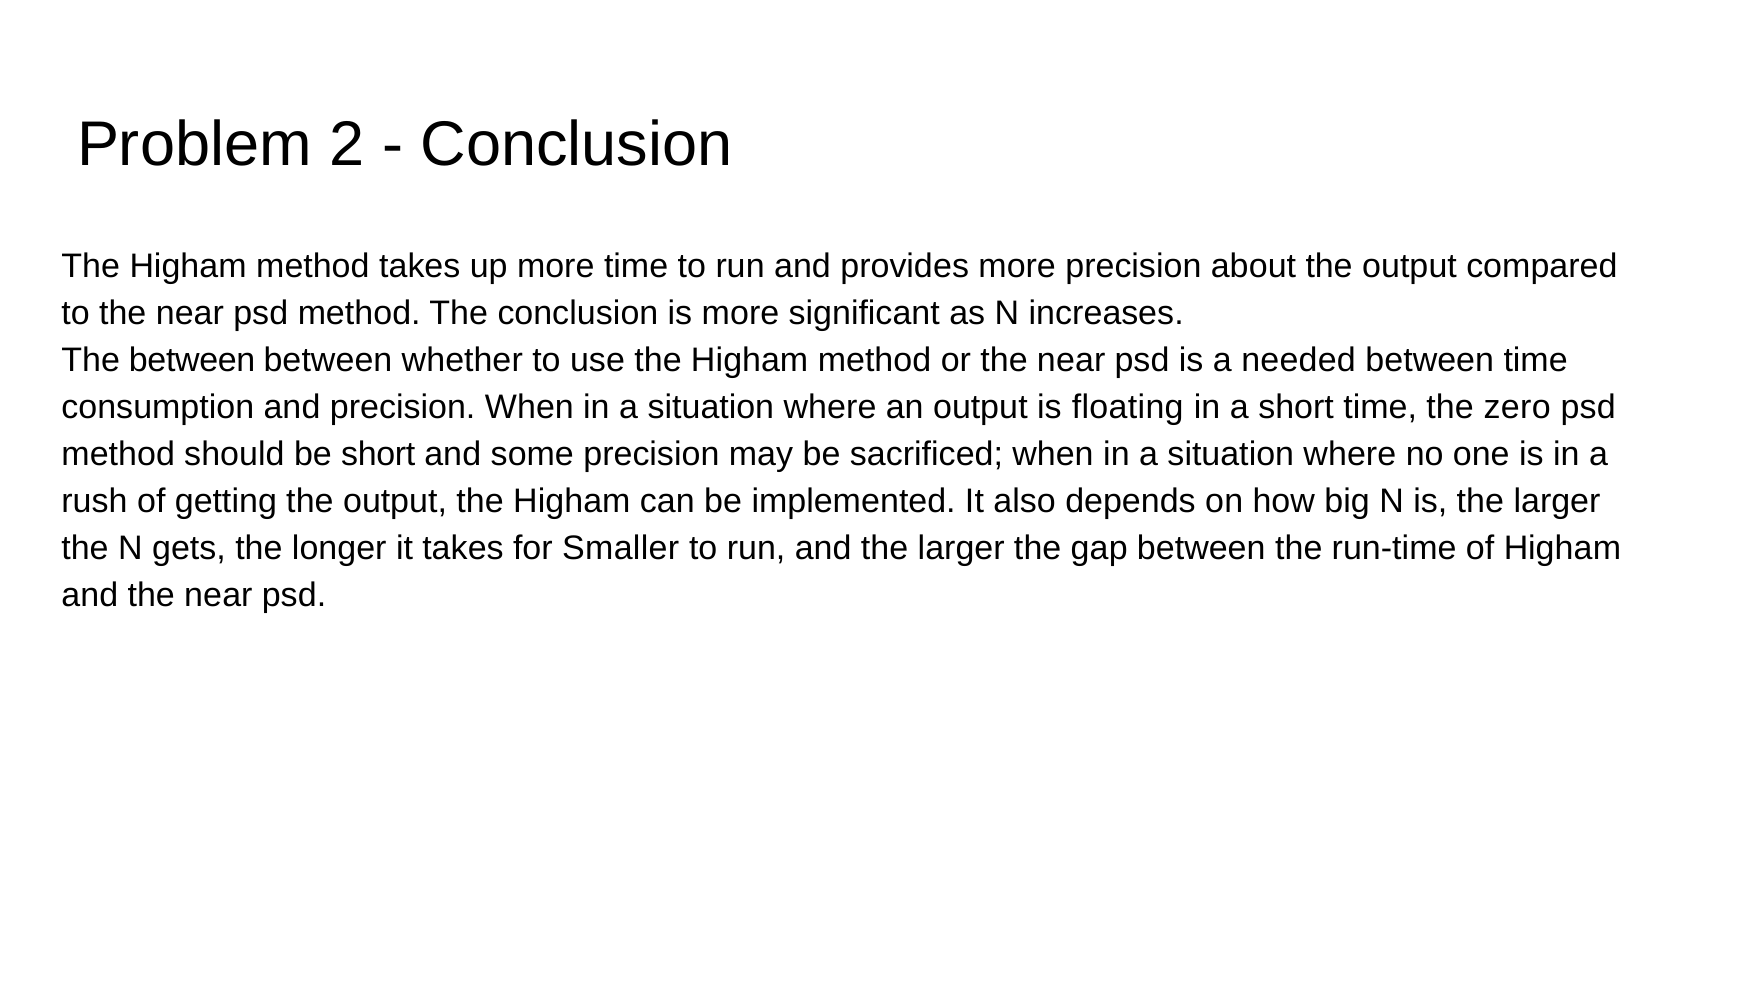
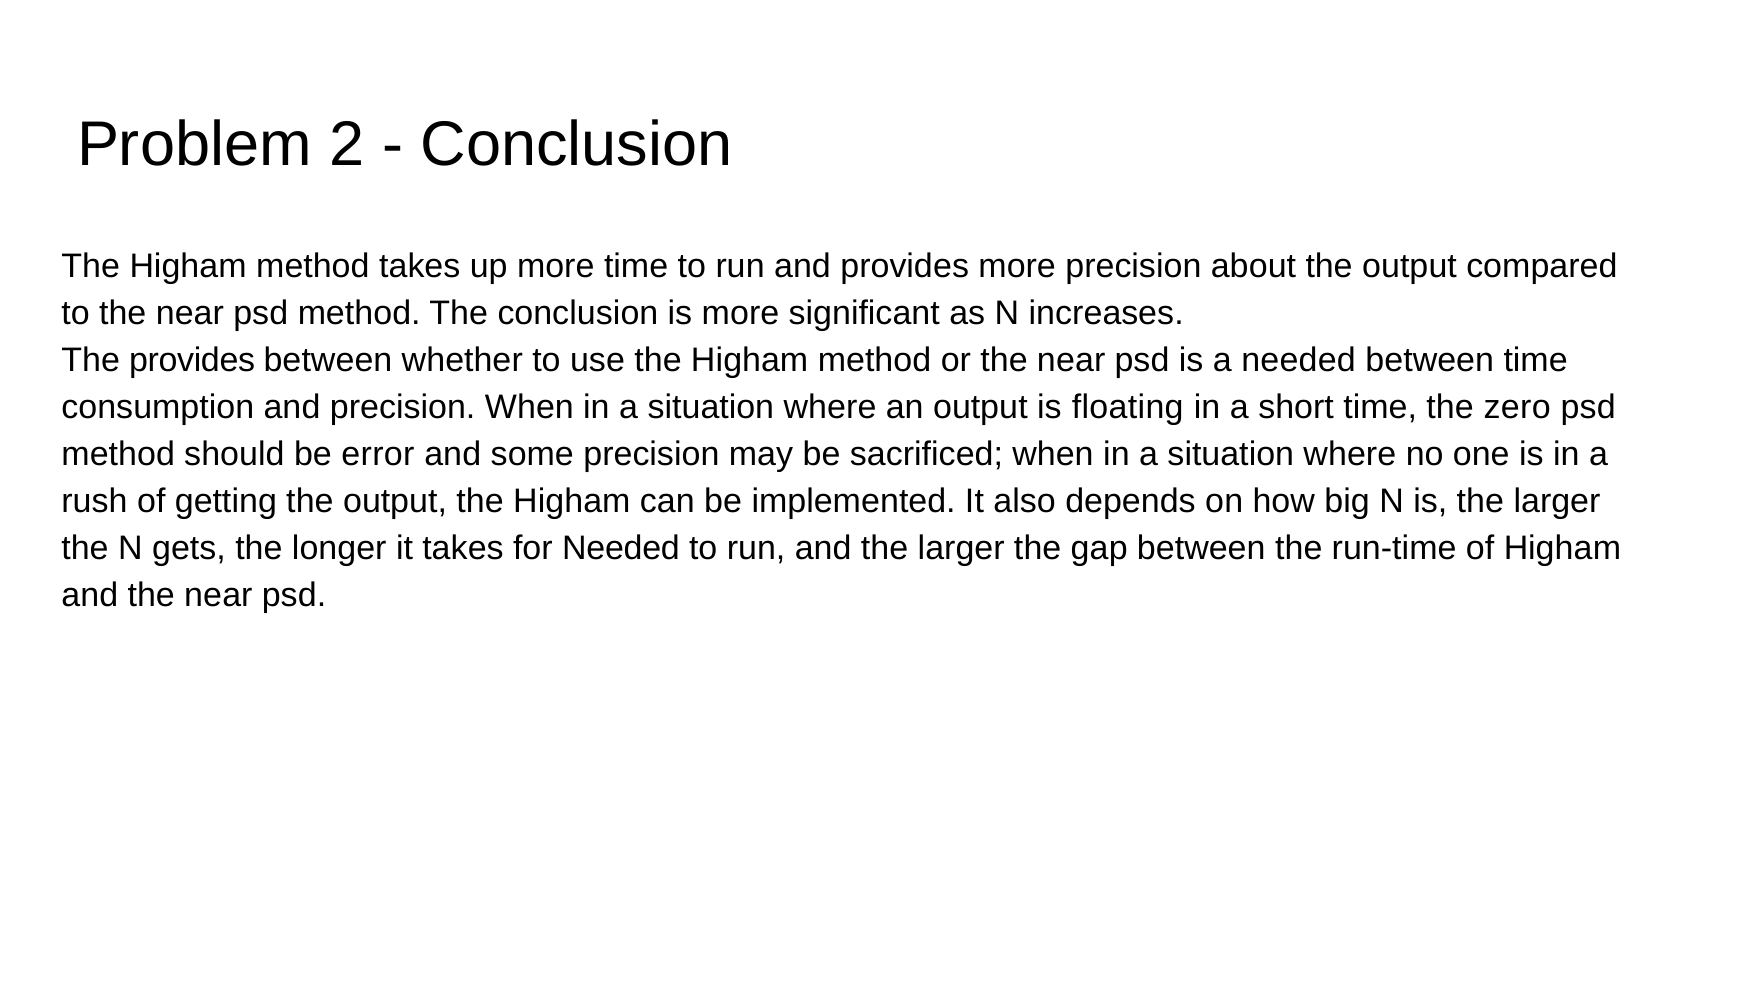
The between: between -> provides (192, 361)
be short: short -> error (378, 454)
for Smaller: Smaller -> Needed (621, 548)
